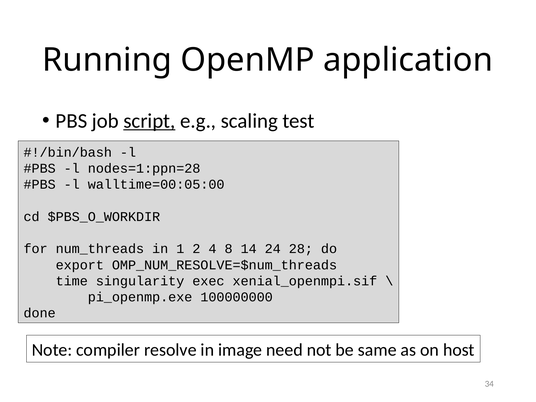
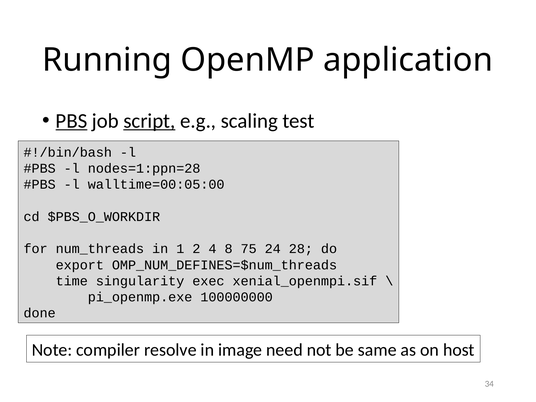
PBS underline: none -> present (71, 121)
14: 14 -> 75 (249, 249)
OMP_NUM_RESOLVE=$num_threads: OMP_NUM_RESOLVE=$num_threads -> OMP_NUM_DEFINES=$num_threads (225, 265)
